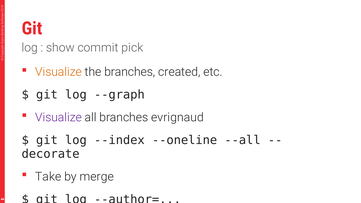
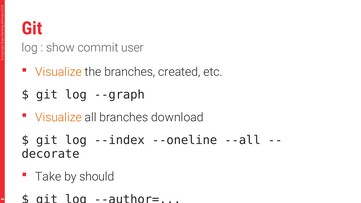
pick: pick -> user (132, 48)
Visualize colour: purple -> orange (58, 117)
evrignaud: evrignaud -> download (177, 117)
merge: merge -> should (97, 177)
